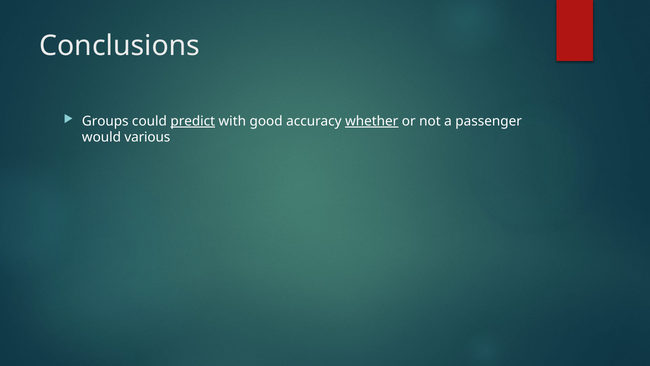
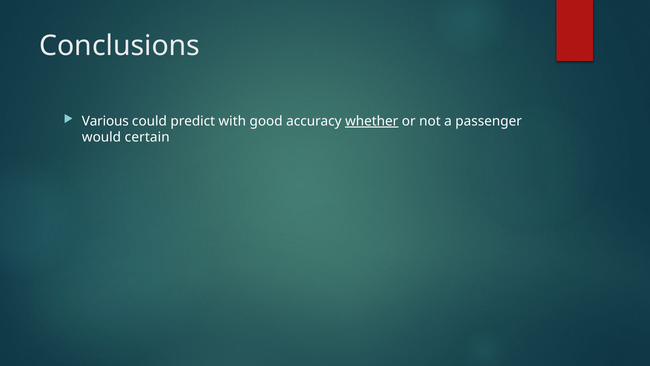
Groups: Groups -> Various (105, 121)
predict underline: present -> none (193, 121)
various: various -> certain (147, 137)
